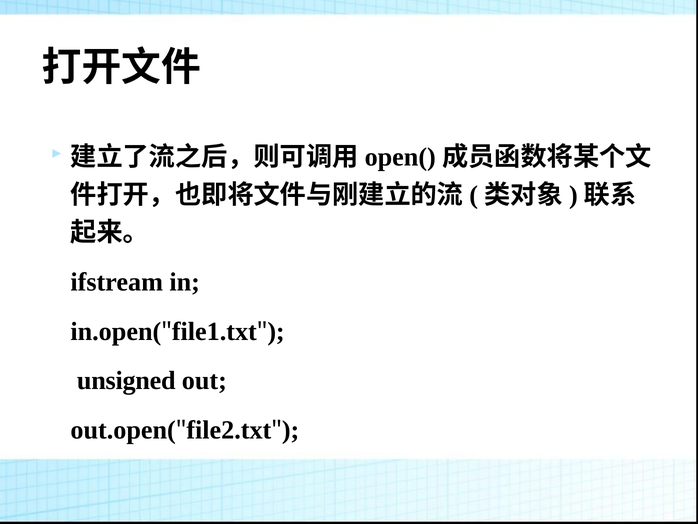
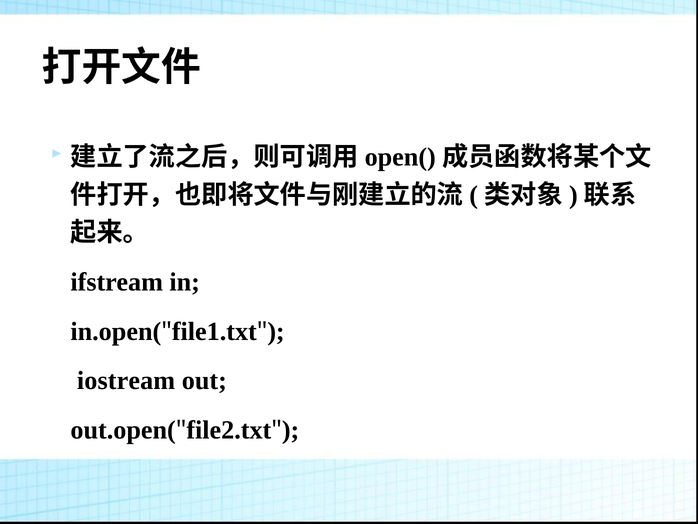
unsigned: unsigned -> iostream (126, 380)
